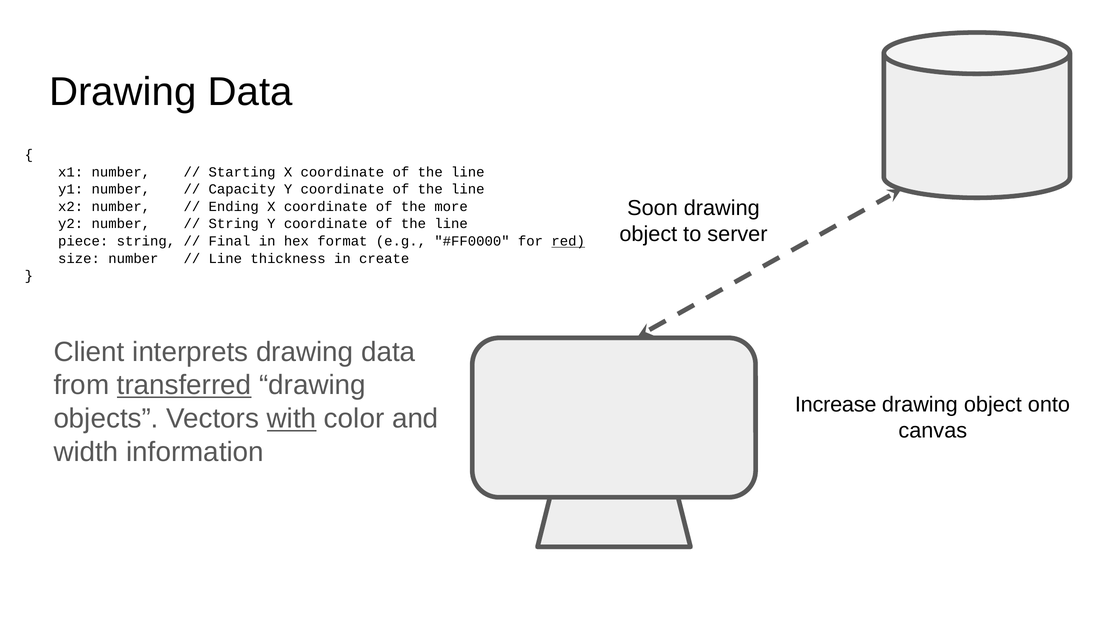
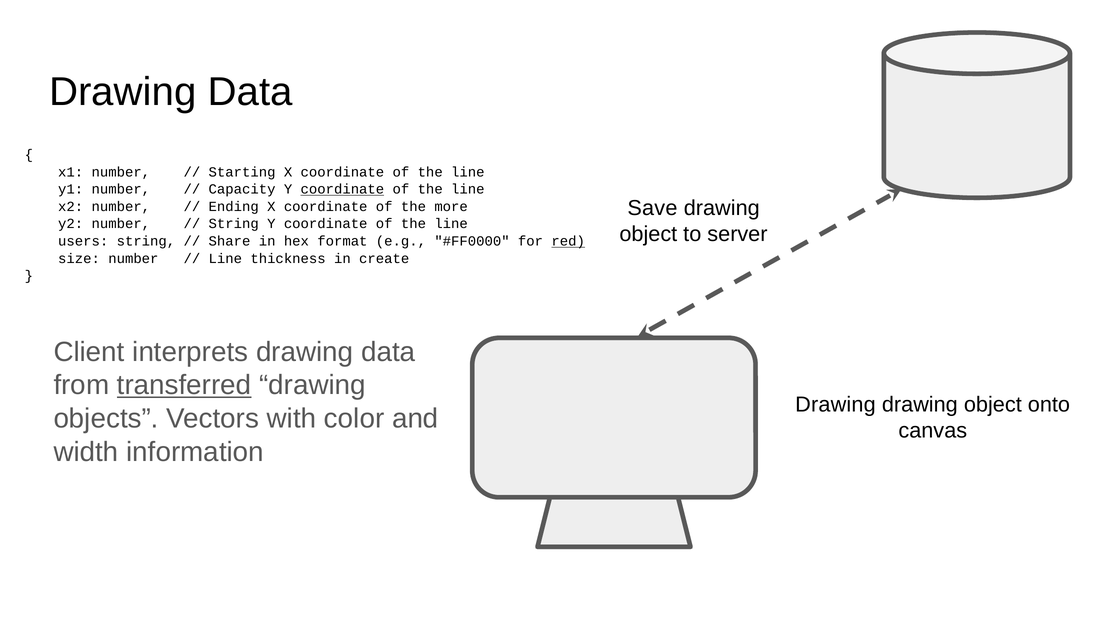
coordinate underline: none -> present (342, 189)
Soon: Soon -> Save (652, 208)
piece: piece -> users (83, 241)
Final: Final -> Share (230, 241)
Increase: Increase -> Drawing (835, 405)
with underline: present -> none (292, 419)
